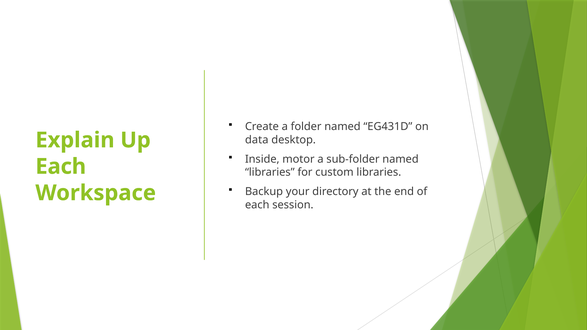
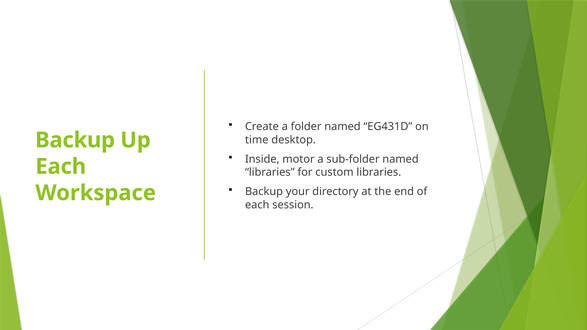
Explain: Explain -> Backup (75, 140)
data: data -> time (257, 140)
